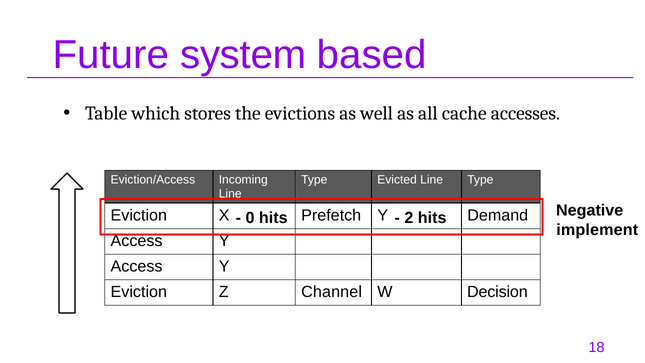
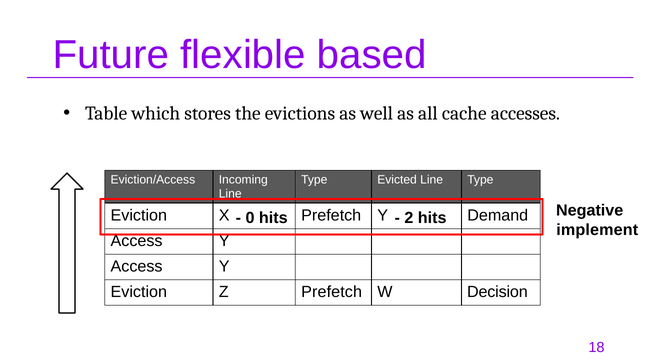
system: system -> flexible (243, 55)
Z Channel: Channel -> Prefetch (332, 292)
